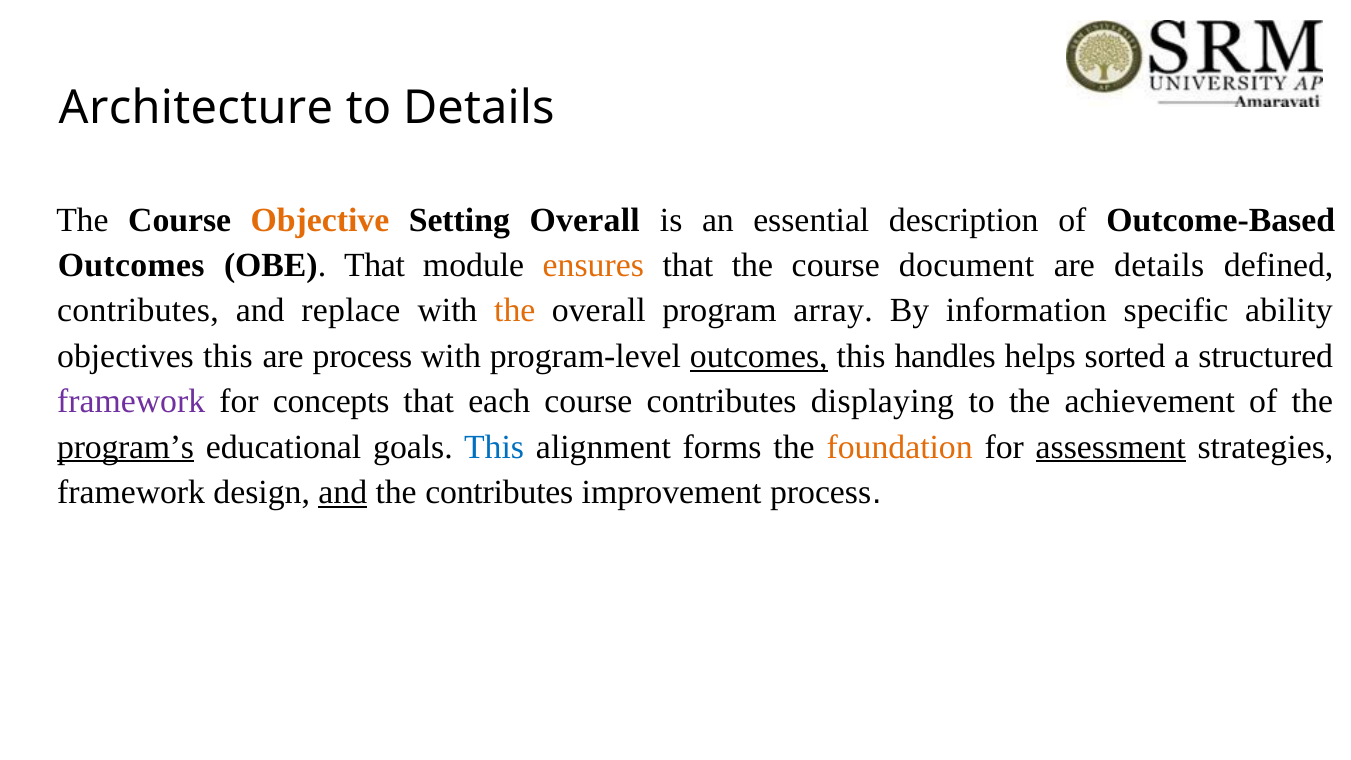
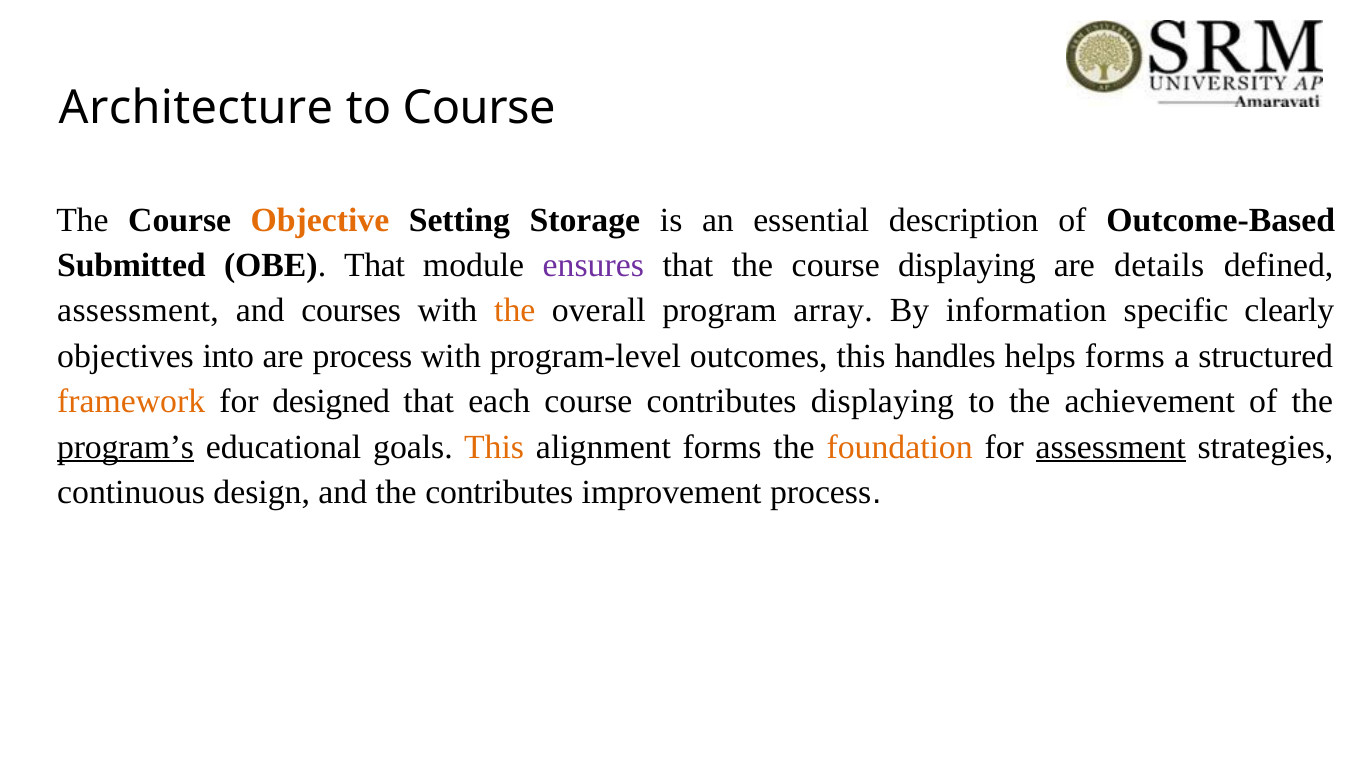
to Details: Details -> Course (479, 108)
Setting Overall: Overall -> Storage (585, 220)
Outcomes: Outcomes -> Submitted (131, 265)
ensures colour: orange -> purple (593, 265)
course document: document -> displaying (967, 265)
contributes: contributes -> assessment (138, 311)
replace: replace -> courses (351, 311)
ability: ability -> clearly (1289, 311)
objectives this: this -> into (228, 356)
outcomes underline: present -> none (759, 356)
helps sorted: sorted -> forms (1125, 356)
framework colour: purple -> orange (131, 402)
concepts: concepts -> designed (331, 402)
This colour: blue -> orange (494, 447)
framework: framework -> continuous (131, 492)
and underline: present -> none (343, 492)
